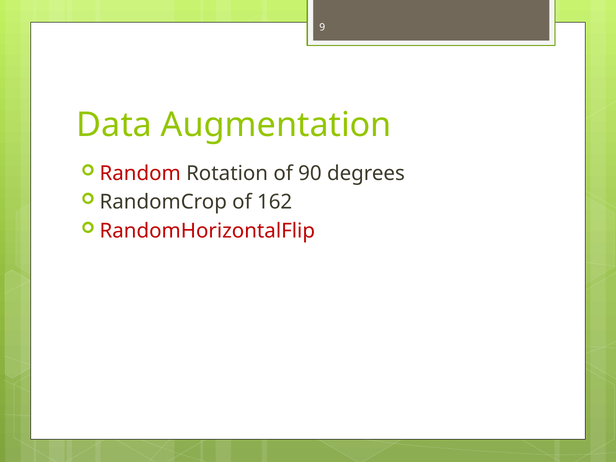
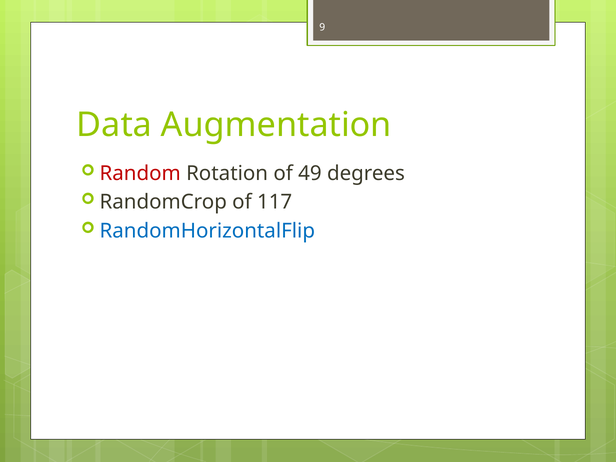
90: 90 -> 49 (310, 173)
162: 162 -> 117 (275, 202)
RandomHorizontalFlip colour: red -> blue (207, 231)
